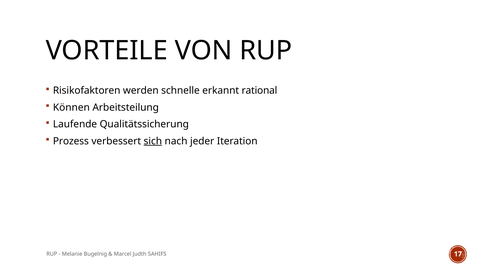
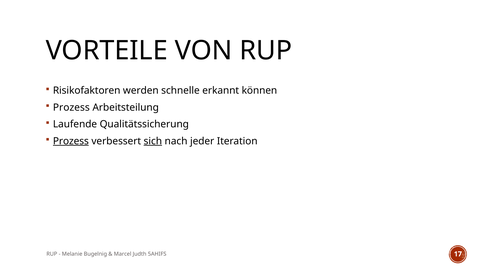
rational: rational -> können (259, 91)
Können: Können -> Prozess (71, 107)
Prozess underline: none -> present (71, 141)
